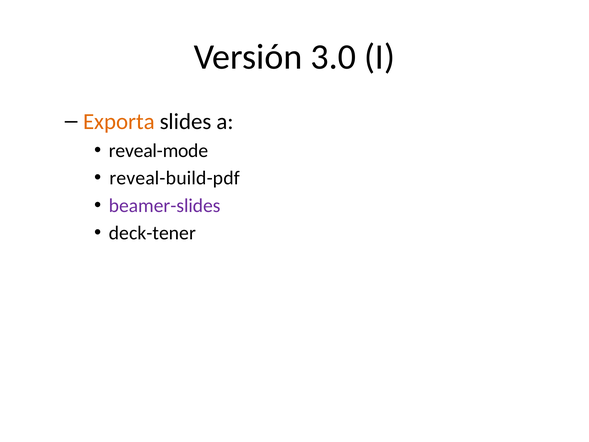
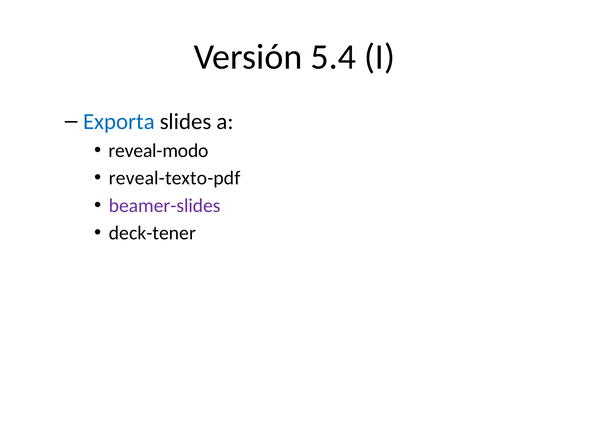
3.0: 3.0 -> 5.4 (333, 57)
Exporta colour: orange -> blue (119, 121)
reveal-mode: reveal-mode -> reveal-modo (159, 151)
reveal-build-pdf: reveal-build-pdf -> reveal-texto-pdf (175, 178)
